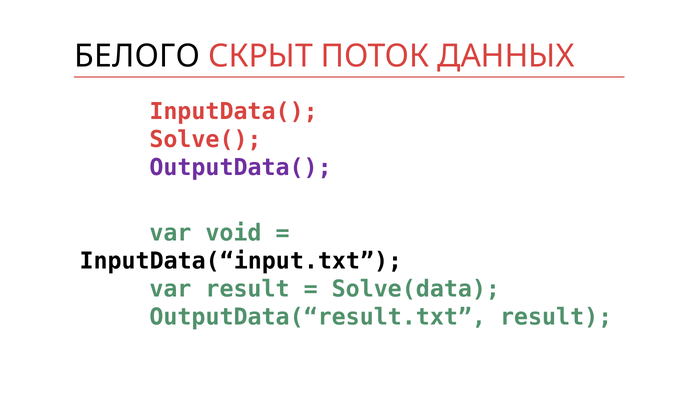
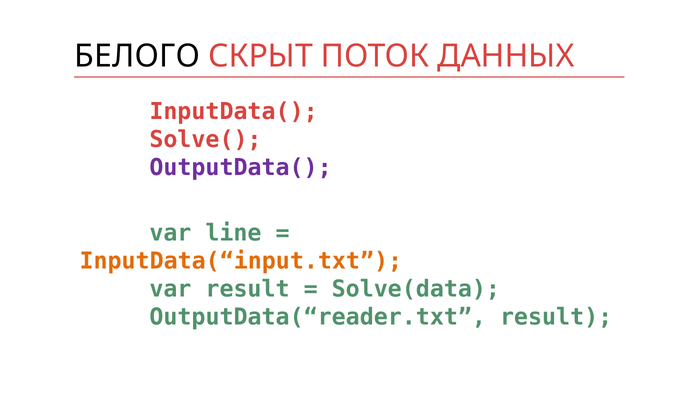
void: void -> line (233, 233)
InputData(“input.txt colour: black -> orange (241, 261)
OutputData(“result.txt: OutputData(“result.txt -> OutputData(“reader.txt (318, 317)
